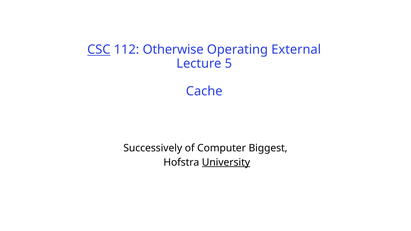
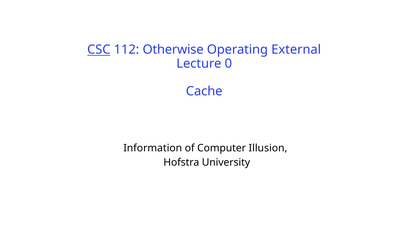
5: 5 -> 0 (228, 64)
Successively: Successively -> Information (153, 148)
Biggest: Biggest -> Illusion (268, 148)
University underline: present -> none (226, 162)
